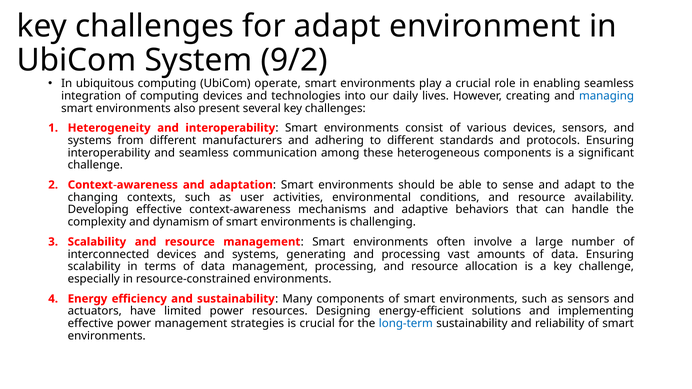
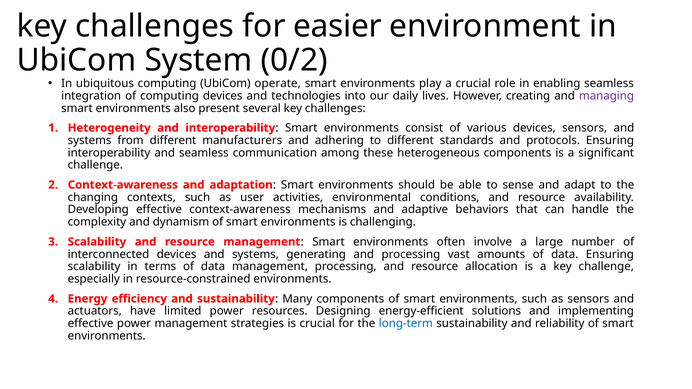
for adapt: adapt -> easier (338, 26)
9/2: 9/2 -> 0/2 (294, 61)
managing colour: blue -> purple (606, 96)
